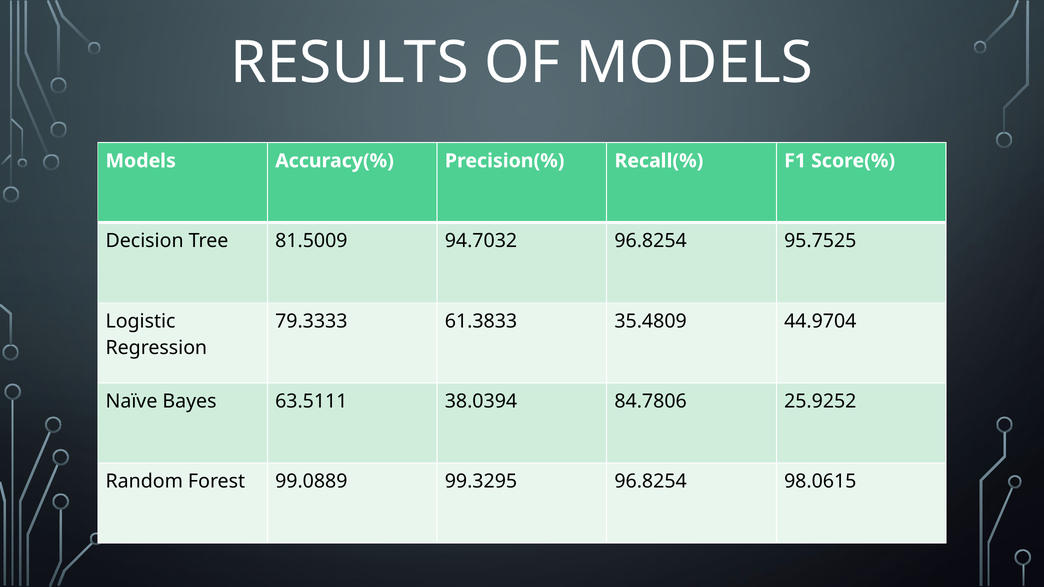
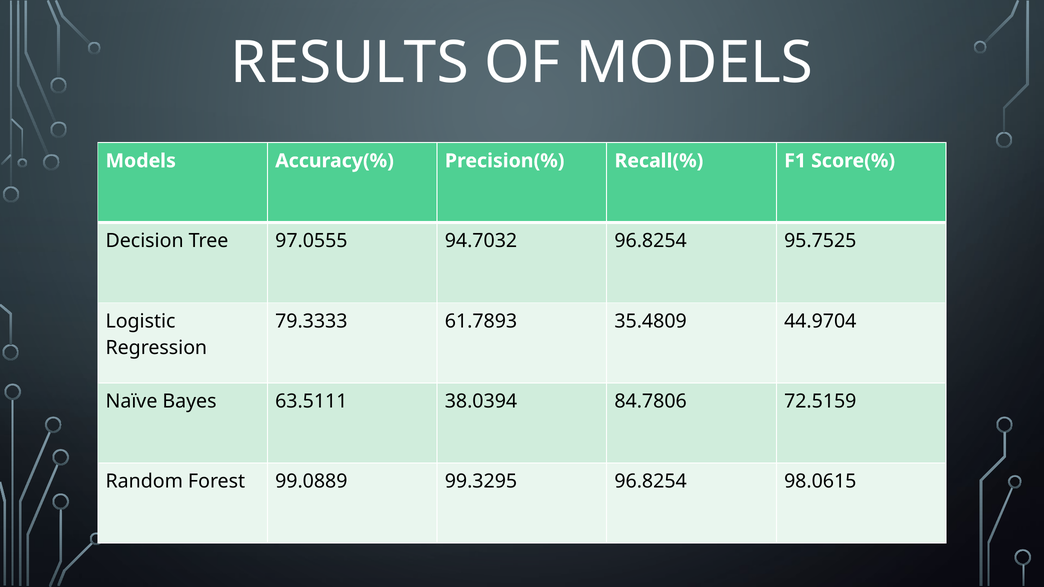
81.5009: 81.5009 -> 97.0555 (311, 241)
61.3833: 61.3833 -> 61.7893 (481, 321)
25.9252: 25.9252 -> 72.5159 (820, 401)
